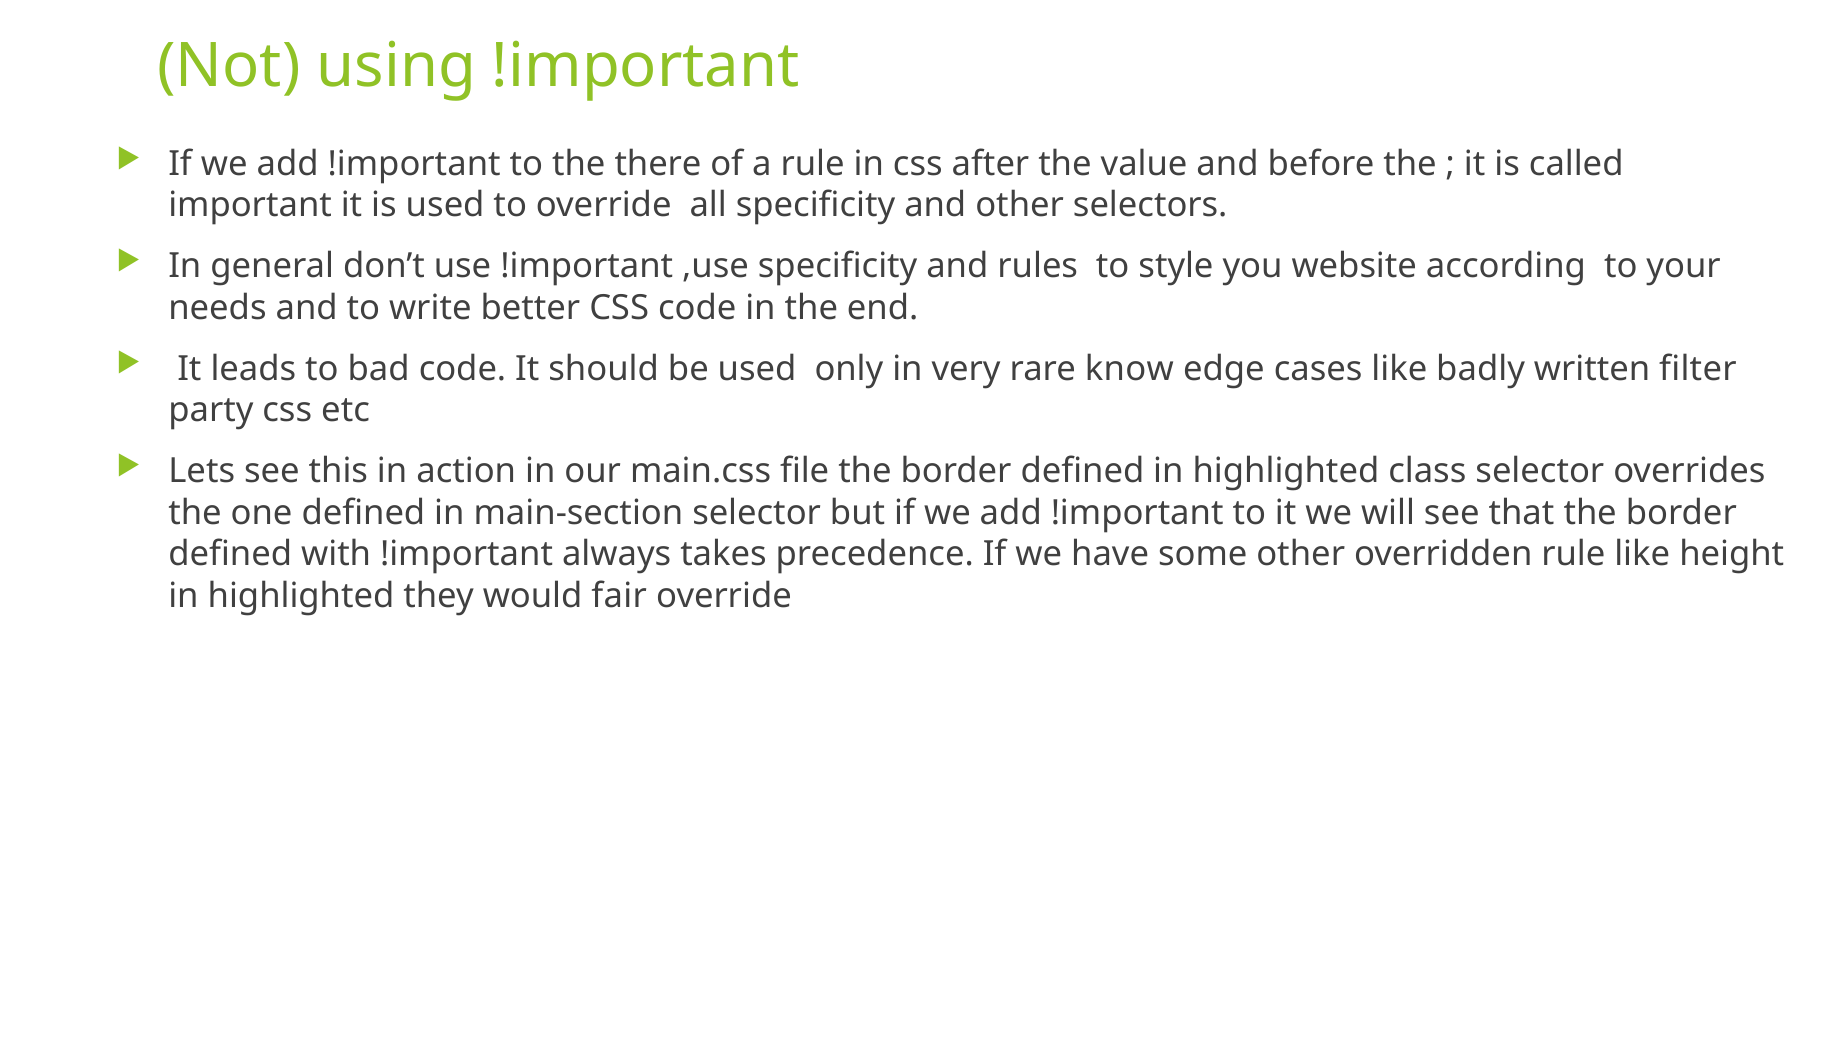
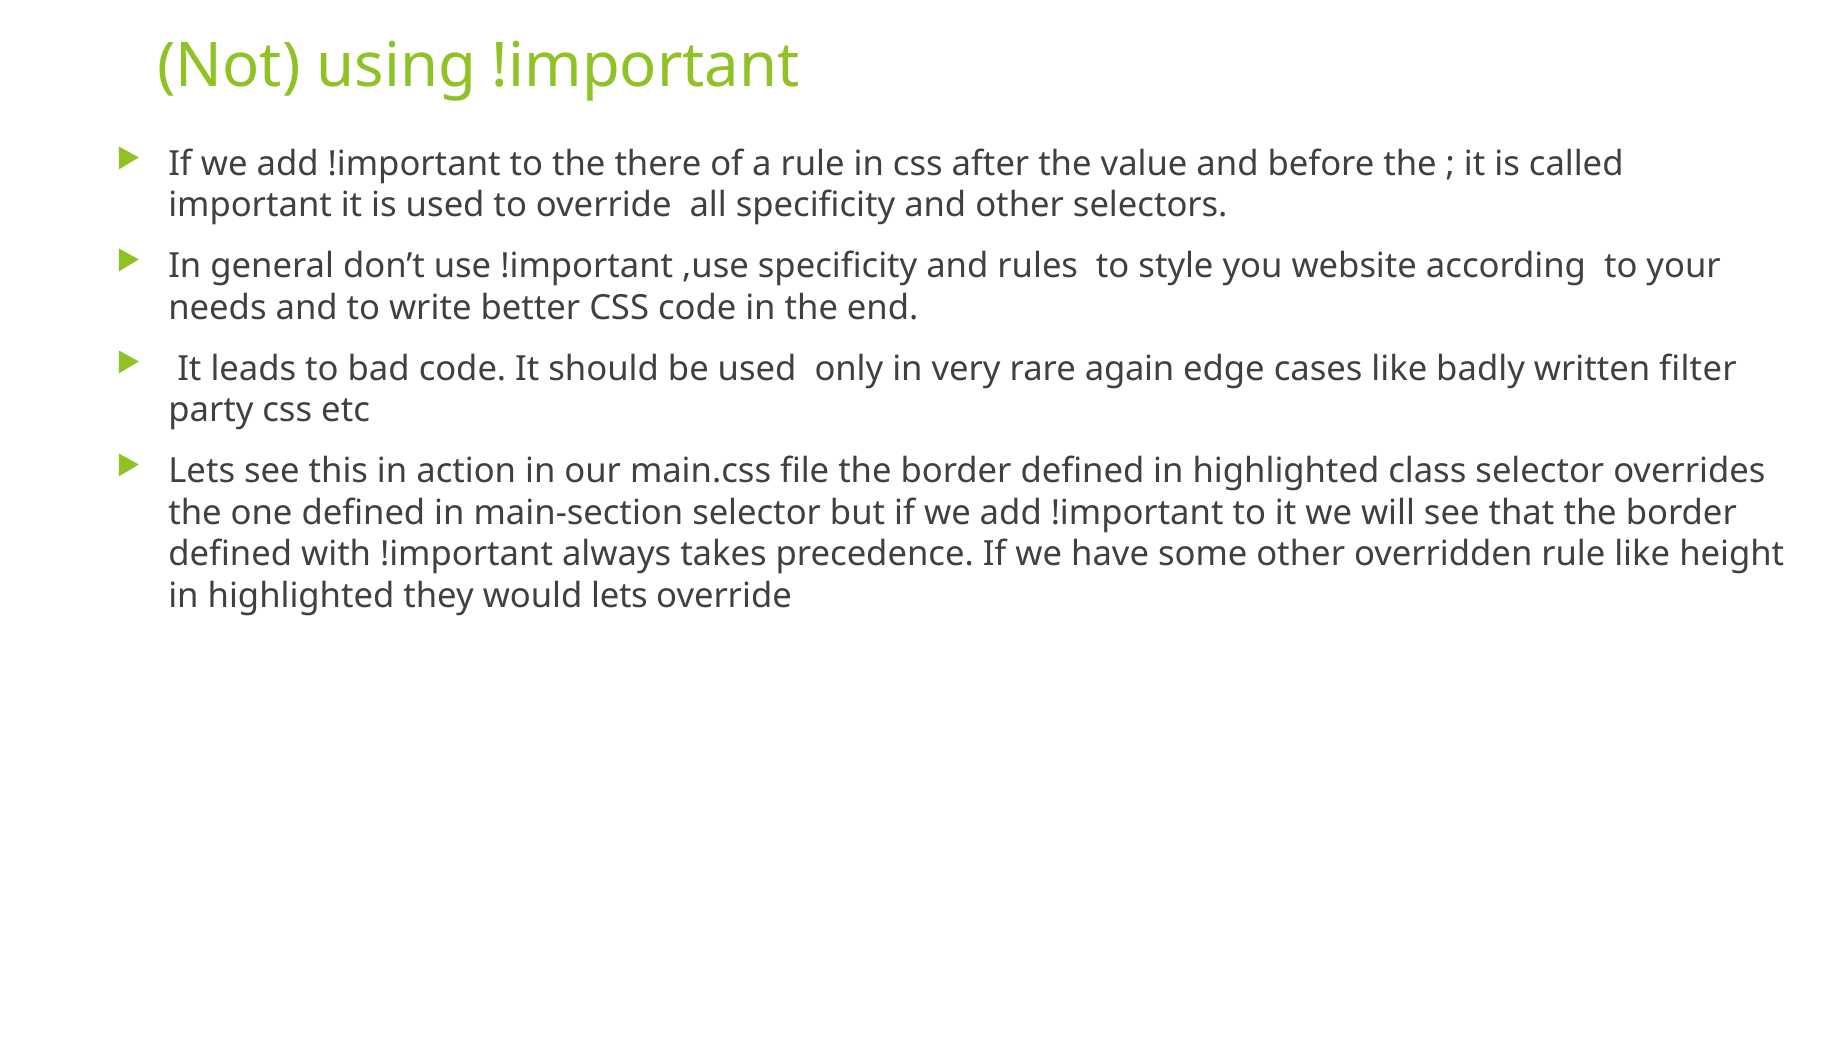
know: know -> again (1130, 369)
would fair: fair -> lets (619, 596)
